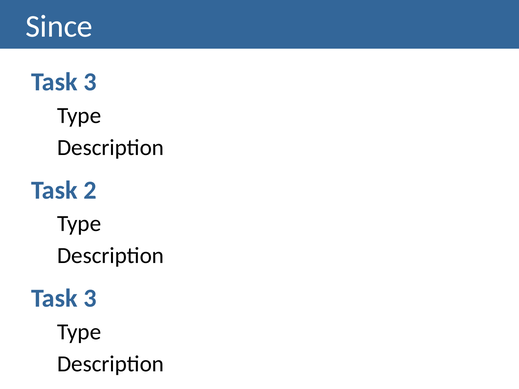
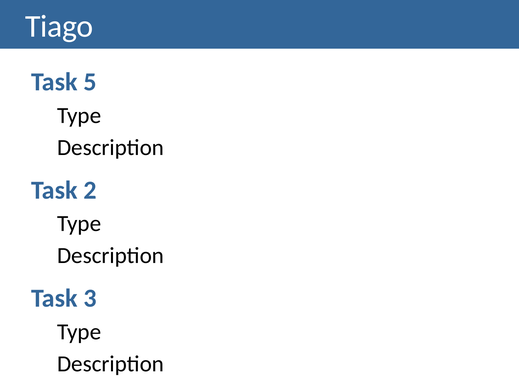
Since: Since -> Tiago (59, 27)
3: 3 -> 5 (90, 82)
